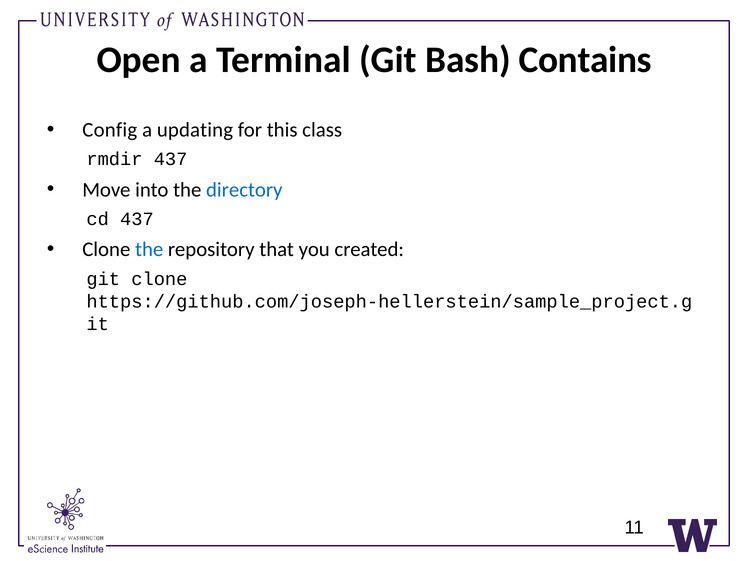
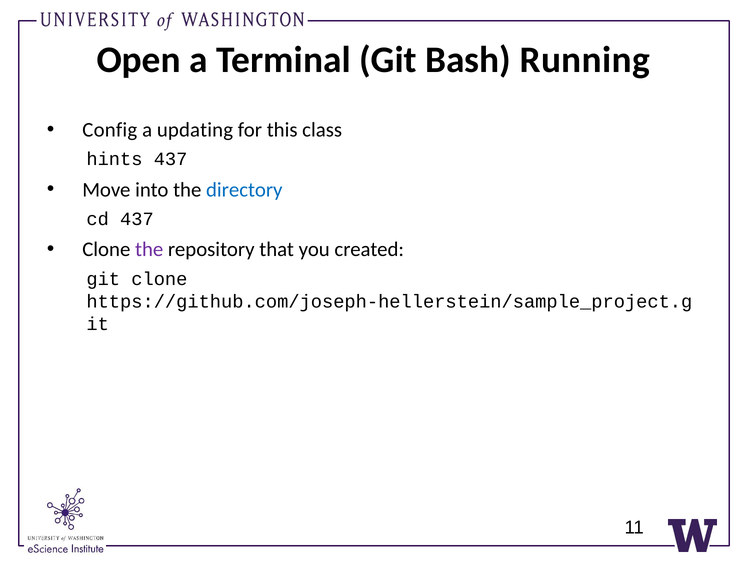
Contains: Contains -> Running (585, 60)
rmdir: rmdir -> hints (114, 159)
the colour: blue -> purple (149, 250)
